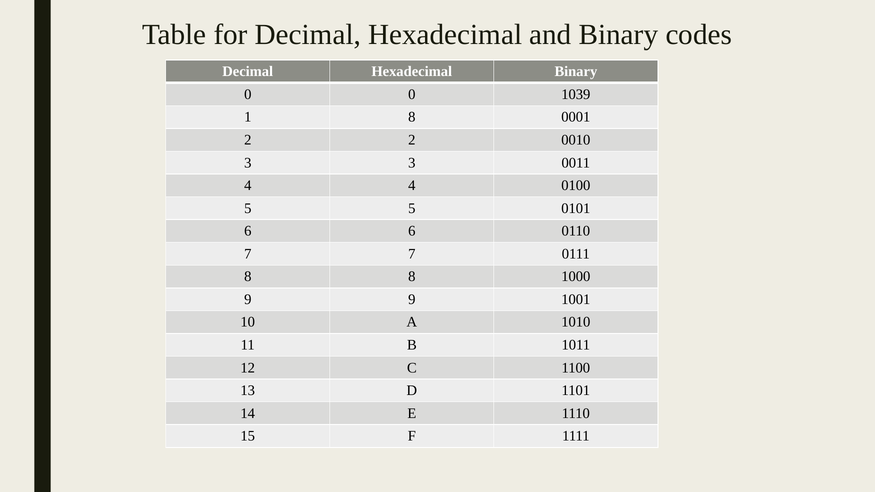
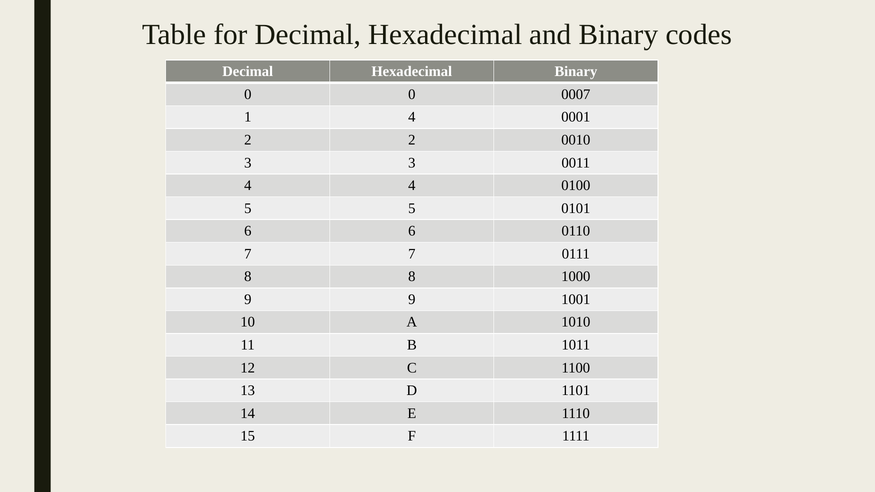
1039: 1039 -> 0007 (576, 94)
1 8: 8 -> 4 (412, 117)
